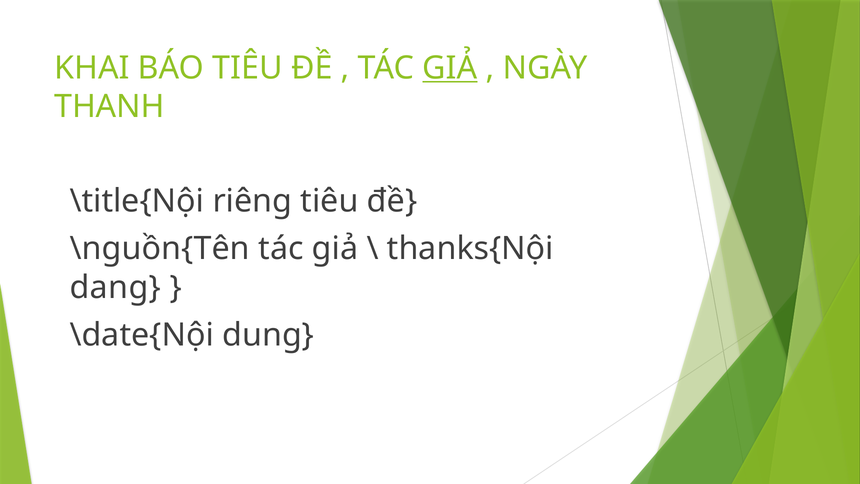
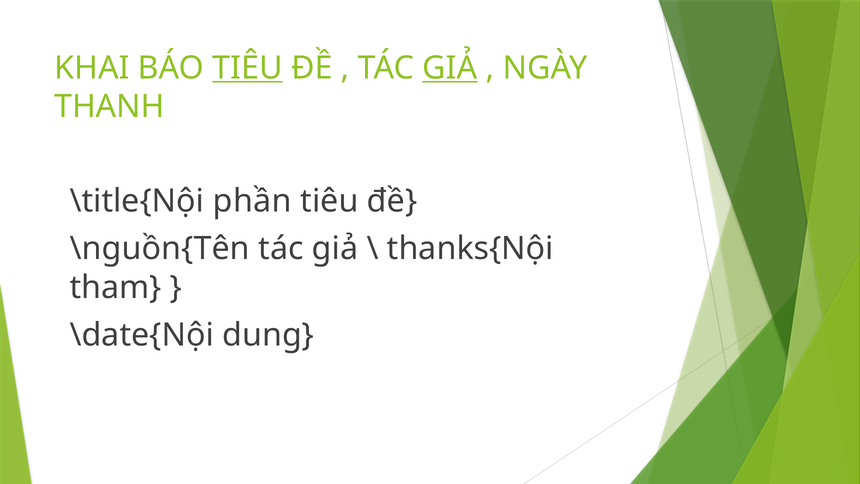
TIÊU underline: none -> present (248, 68)
riêng: riêng -> phần (252, 201)
dang: dang -> tham (116, 287)
